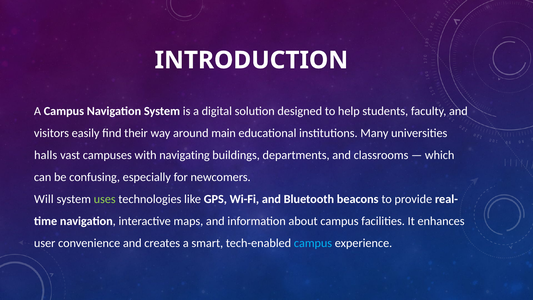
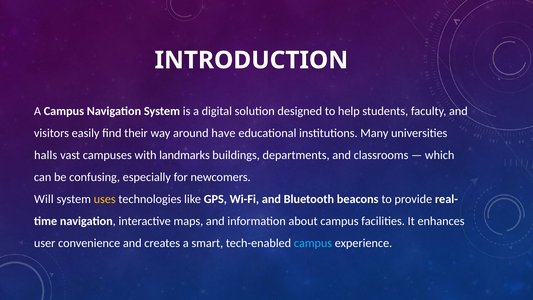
main: main -> have (223, 133)
navigating: navigating -> landmarks (185, 155)
uses colour: light green -> yellow (105, 199)
